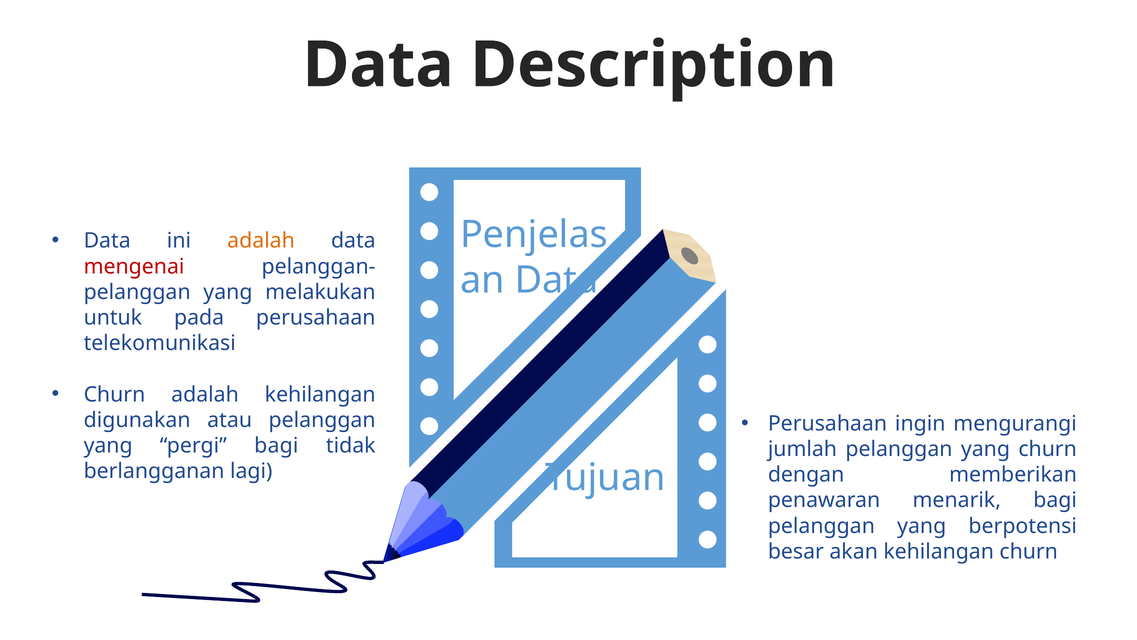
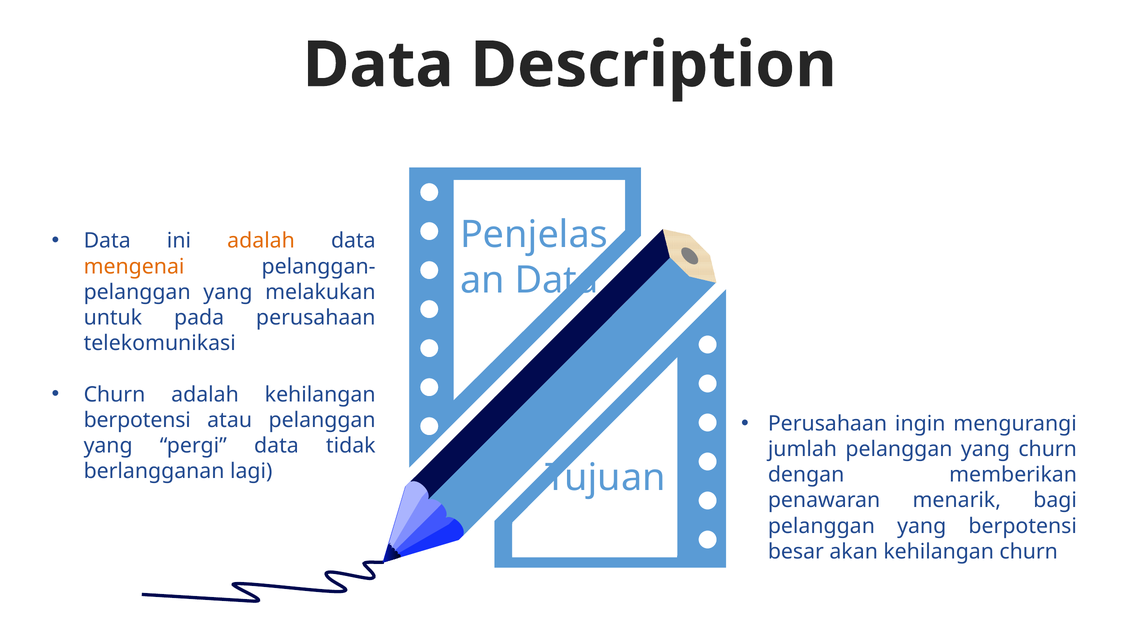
mengenai colour: red -> orange (134, 266)
digunakan: digunakan -> berpotensi (137, 420)
pergi bagi: bagi -> data (276, 445)
